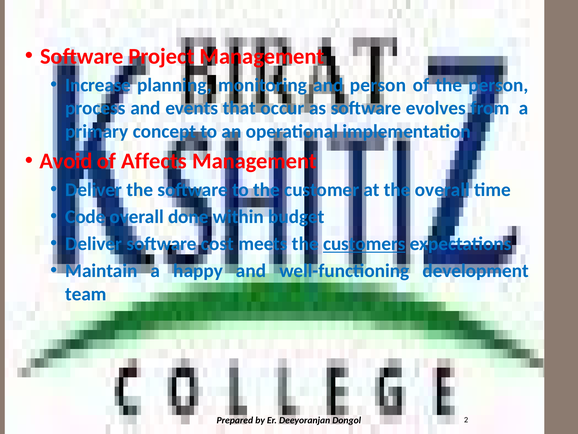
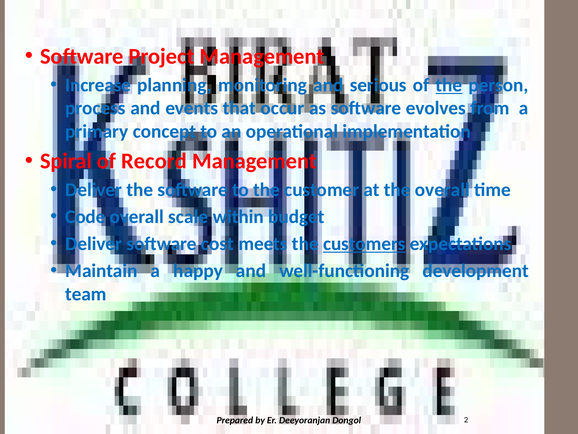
and person: person -> serious (378, 85)
the underline: none -> present (449, 85)
Avoid: Avoid -> Spiral (66, 161)
Affects: Affects -> Record (154, 161)
done: done -> scale (188, 217)
